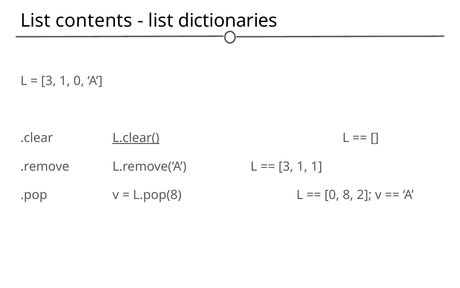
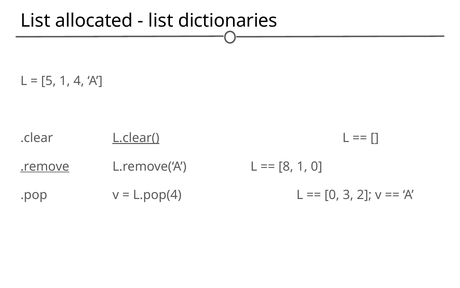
contents: contents -> allocated (94, 21)
3: 3 -> 5 (49, 81)
1 0: 0 -> 4 (79, 81)
.remove underline: none -> present (45, 166)
3: 3 -> 8 (286, 166)
1 1: 1 -> 0 (317, 166)
L.pop(8: L.pop(8 -> L.pop(4 (157, 195)
8: 8 -> 3 (348, 195)
